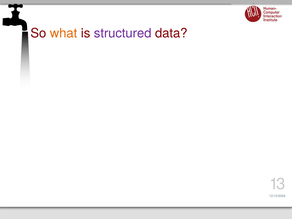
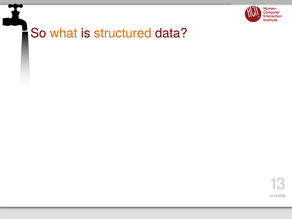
structured colour: purple -> orange (123, 33)
